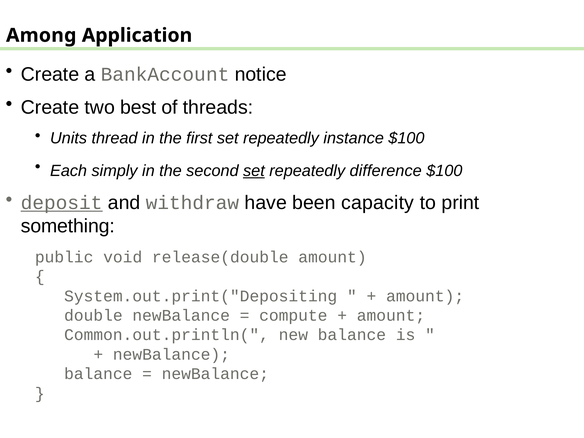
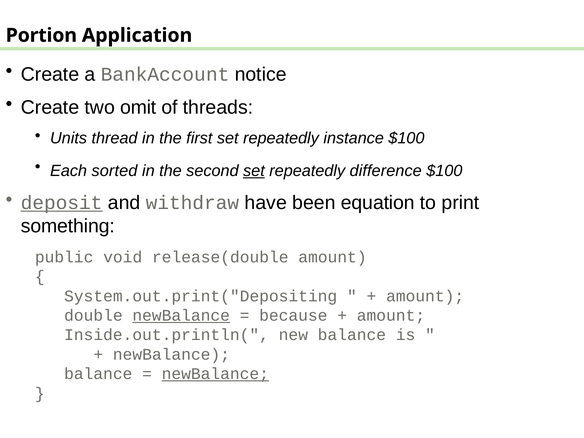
Among: Among -> Portion (41, 35)
best: best -> omit (138, 107)
simply: simply -> sorted (114, 171)
capacity: capacity -> equation (378, 203)
newBalance underline: none -> present (181, 315)
compute: compute -> because (293, 315)
Common.out.println(: Common.out.println( -> Inside.out.println( (167, 335)
newBalance underline: none -> present (215, 374)
